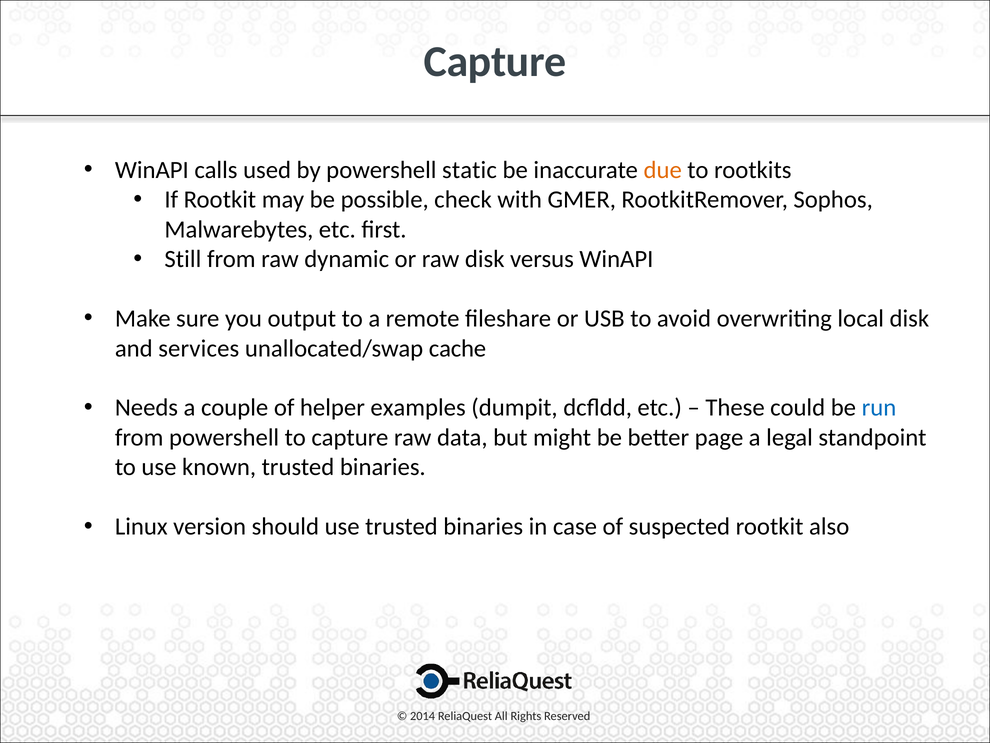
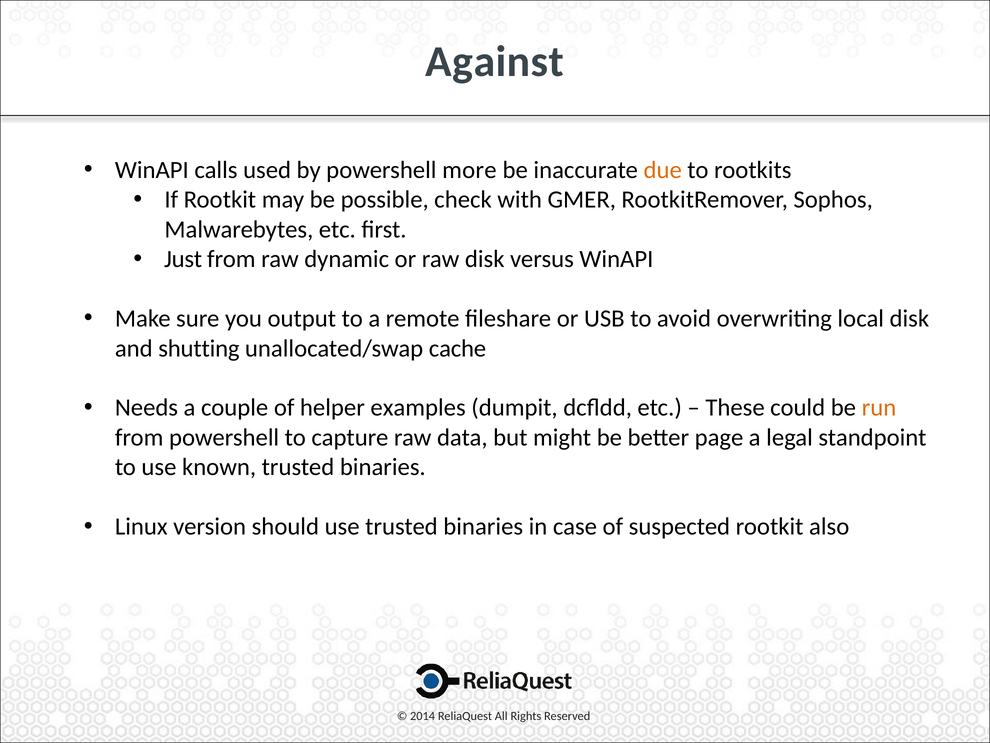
Capture: Capture -> Against (495, 62)
static: static -> more (469, 170)
Still: Still -> Just (183, 259)
services: services -> shutting (199, 348)
run colour: blue -> orange (879, 408)
